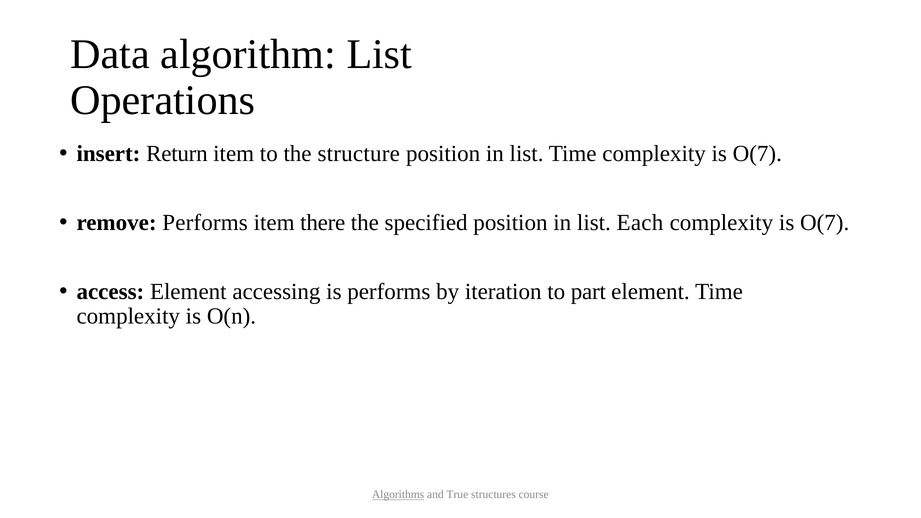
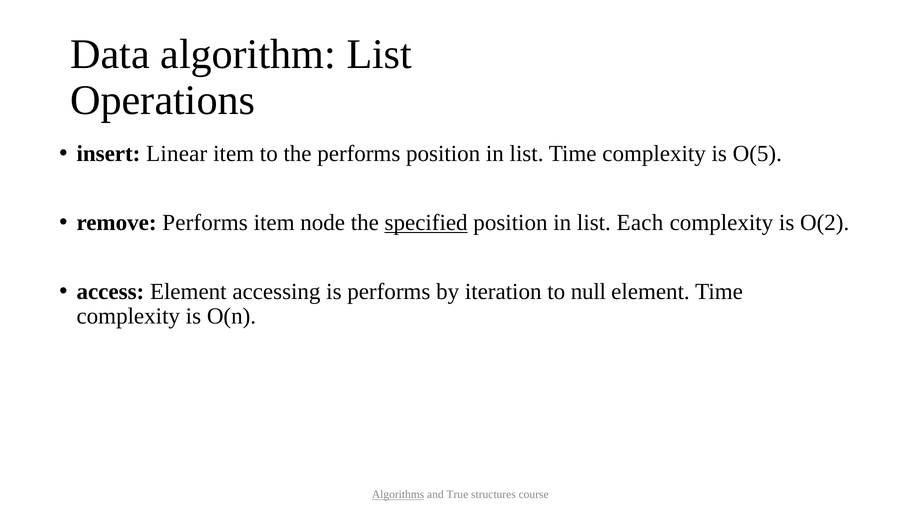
Return: Return -> Linear (177, 154)
the structure: structure -> performs (359, 154)
Time complexity is O(7: O(7 -> O(5 (757, 154)
there: there -> node (323, 223)
specified underline: none -> present (426, 223)
O(7: O(7 -> O(2 (825, 223)
part: part -> null (588, 291)
